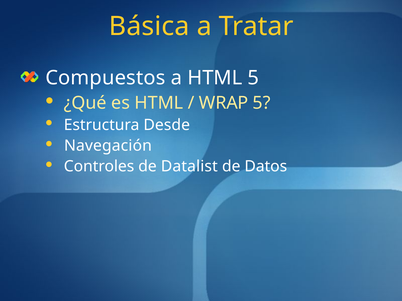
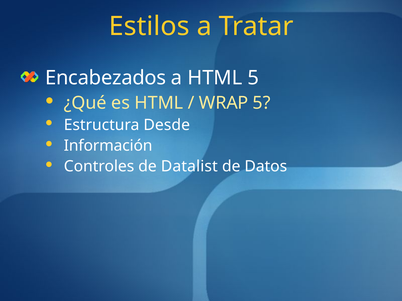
Básica: Básica -> Estilos (149, 26)
Compuestos: Compuestos -> Encabezados (106, 78)
Navegación: Navegación -> Información (108, 146)
